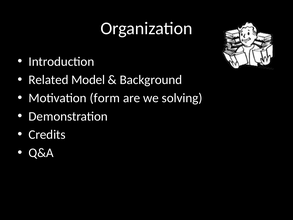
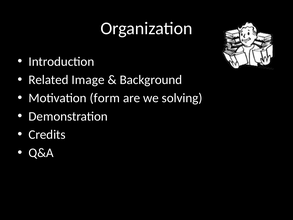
Model: Model -> Image (88, 80)
